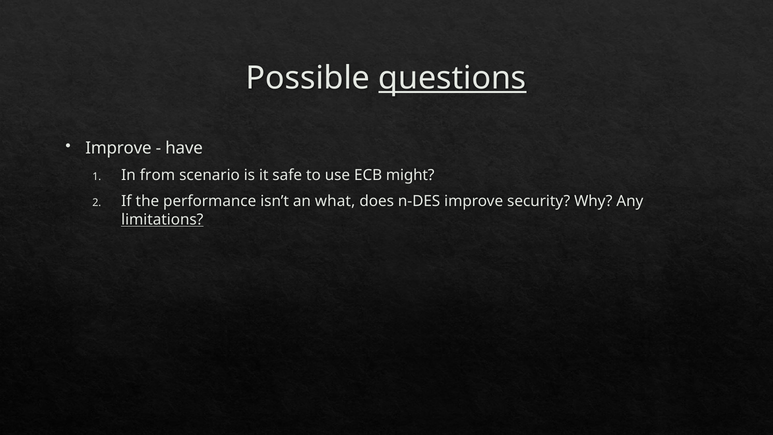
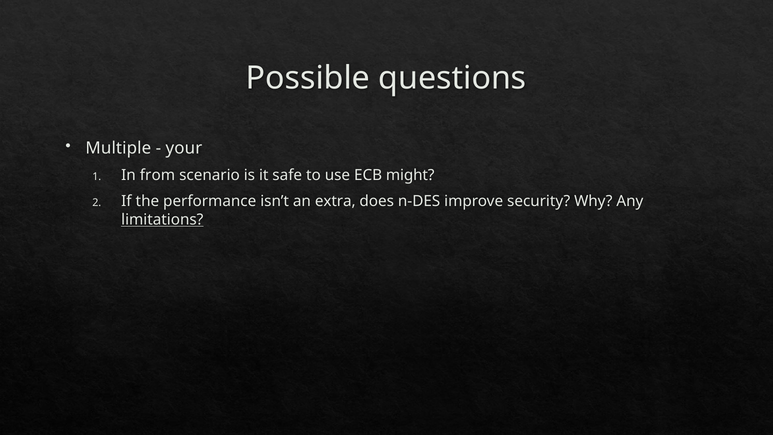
questions underline: present -> none (452, 78)
Improve: Improve -> Multiple (118, 148)
have: have -> your (184, 148)
what: what -> extra (335, 201)
